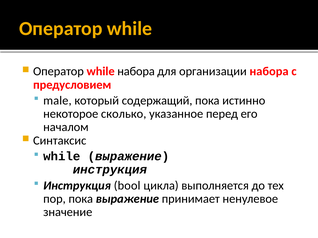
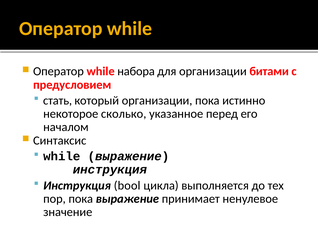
организации набора: набора -> битами (269, 72)
male: male -> стать (58, 101)
который содержащий: содержащий -> организации (157, 101)
